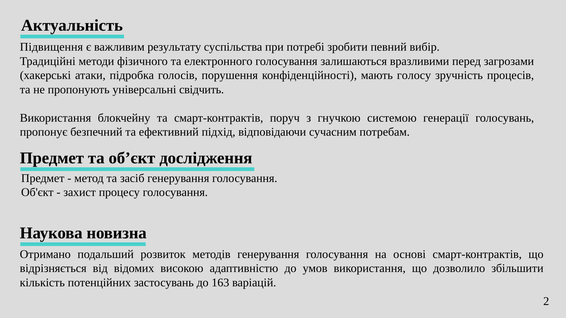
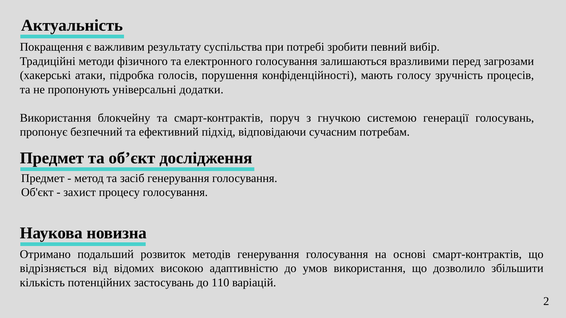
Підвищення: Підвищення -> Покращення (52, 47)
свідчить: свідчить -> додатки (201, 90)
163: 163 -> 110 (220, 283)
